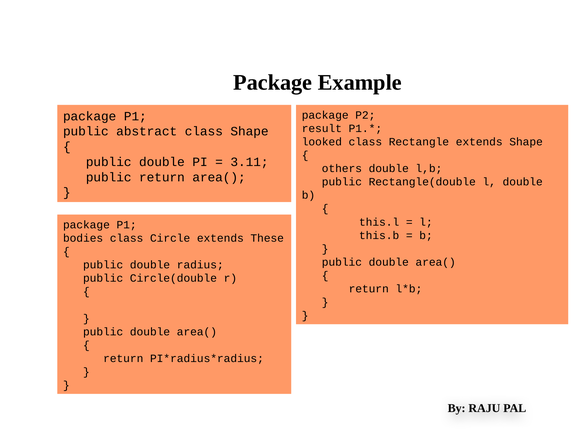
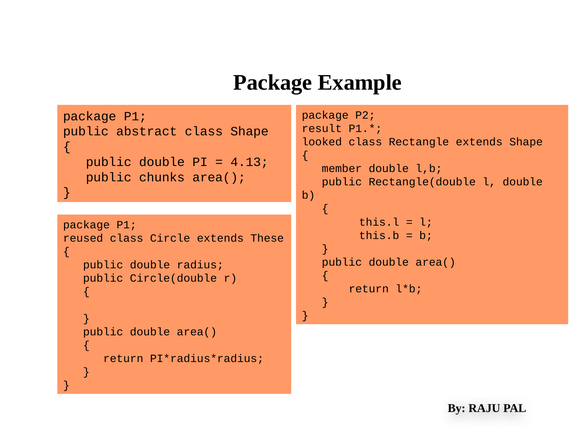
3.11: 3.11 -> 4.13 (250, 162)
others: others -> member (342, 169)
public return: return -> chunks (162, 178)
bodies: bodies -> reused (83, 239)
